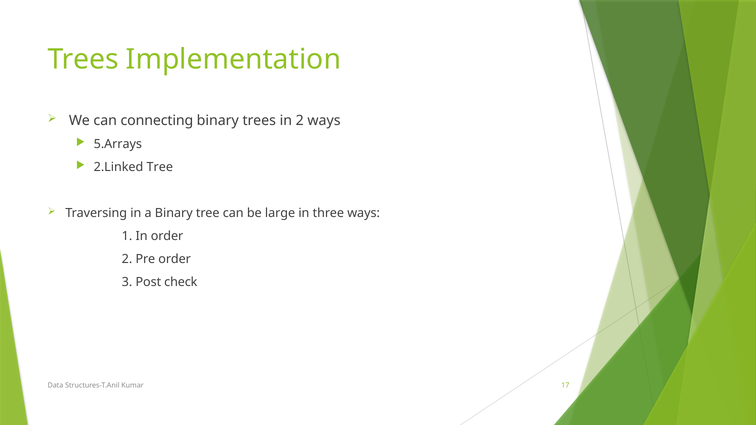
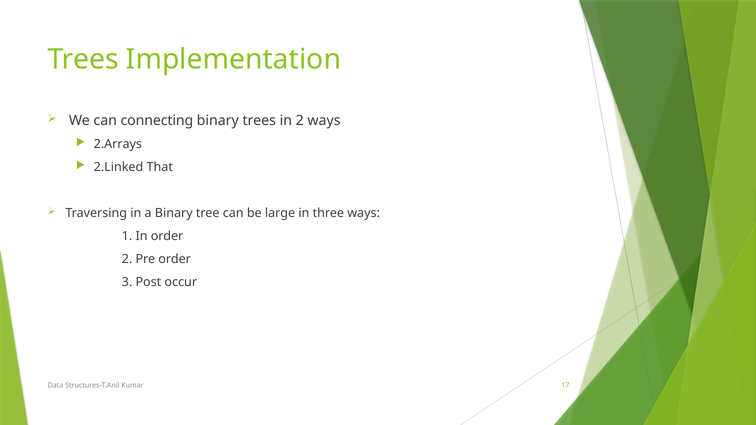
5.Arrays: 5.Arrays -> 2.Arrays (118, 144)
2.Linked Tree: Tree -> That (160, 167)
check: check -> occur (181, 282)
